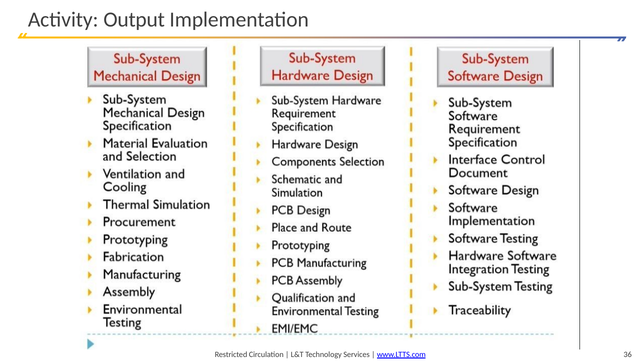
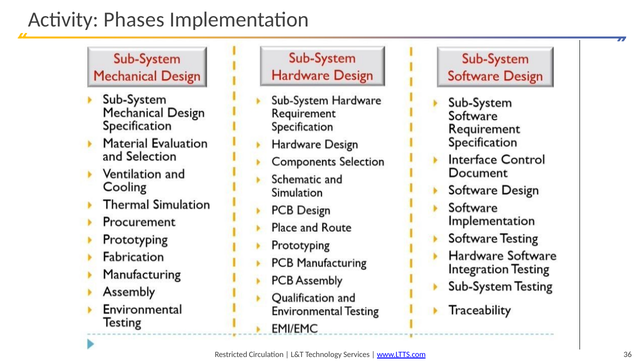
Output: Output -> Phases (134, 20)
